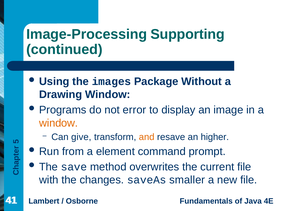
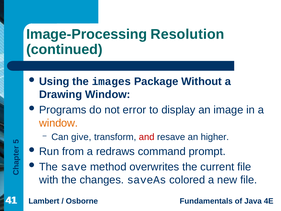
Supporting: Supporting -> Resolution (187, 34)
and colour: orange -> red (147, 137)
element: element -> redraws (115, 151)
smaller: smaller -> colored (187, 180)
